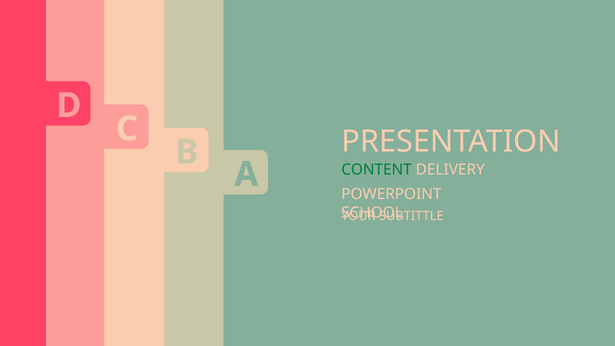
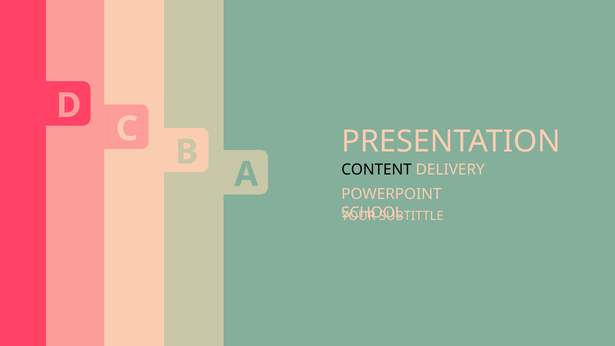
CONTENT colour: green -> black (377, 170)
